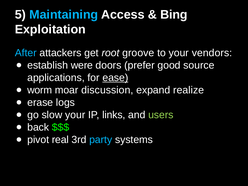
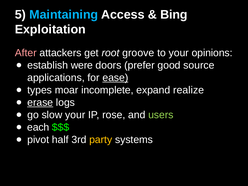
After colour: light blue -> pink (26, 53)
vendors: vendors -> opinions (212, 53)
worm: worm -> types (40, 90)
discussion: discussion -> incomplete (107, 90)
erase underline: none -> present (40, 102)
links: links -> rose (114, 115)
back: back -> each (38, 127)
real: real -> half (60, 140)
party colour: light blue -> yellow (101, 140)
